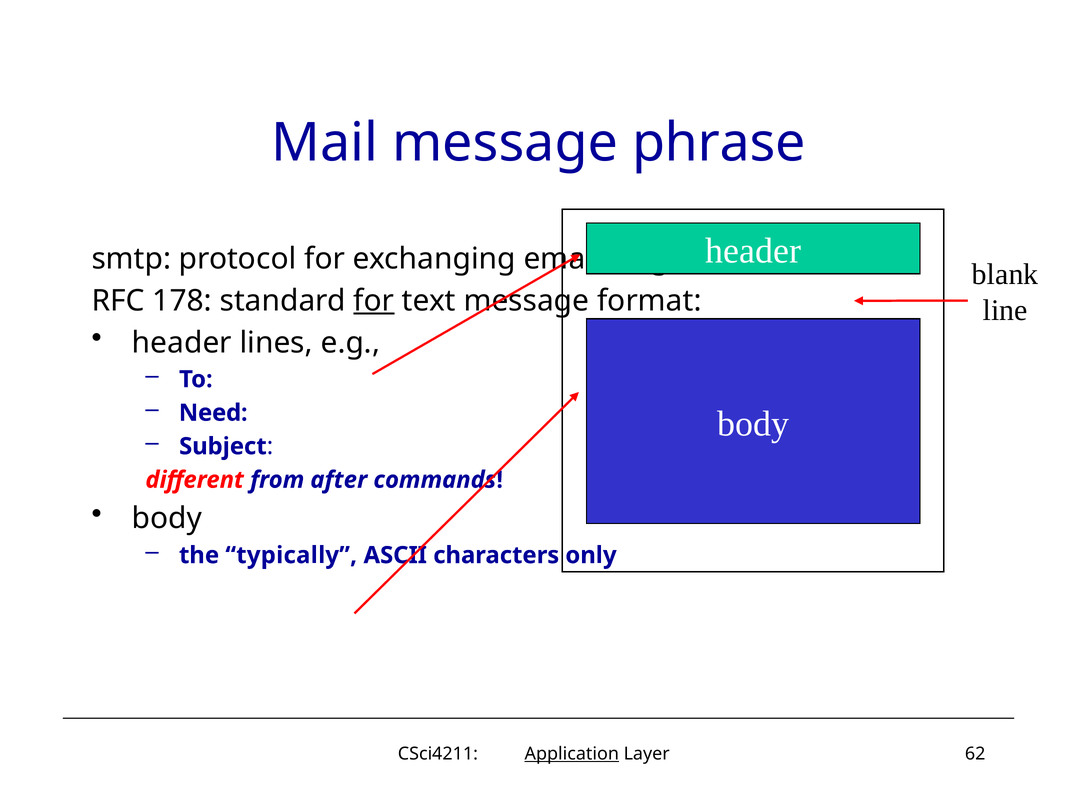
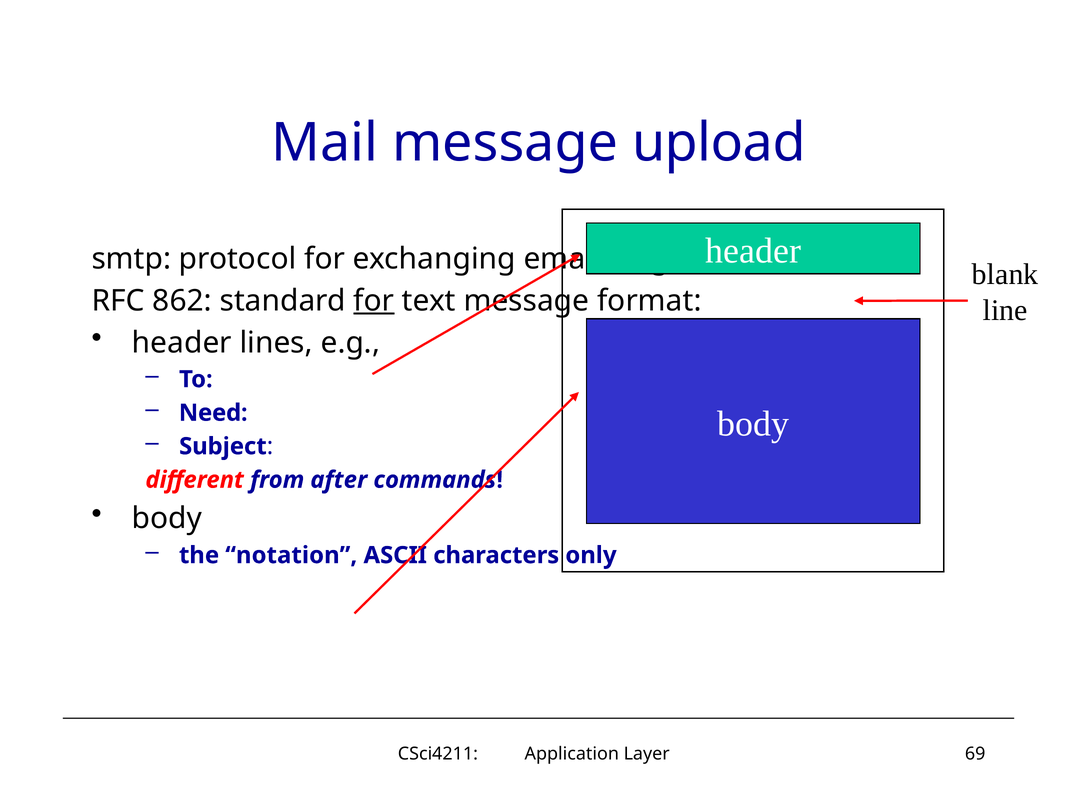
phrase: phrase -> upload (719, 143)
178: 178 -> 862 (182, 301)
typically: typically -> notation (291, 555)
Application underline: present -> none (572, 753)
62: 62 -> 69 (975, 753)
